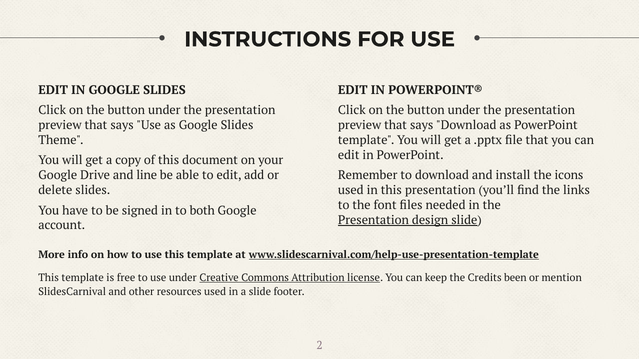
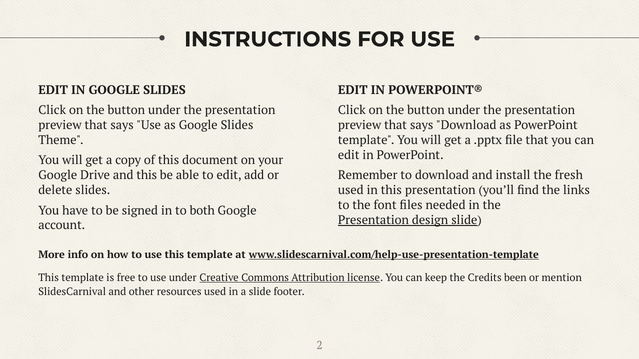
and line: line -> this (147, 176)
icons: icons -> fresh (569, 176)
